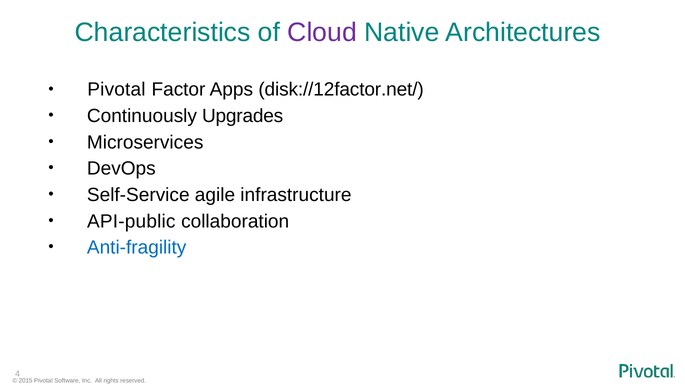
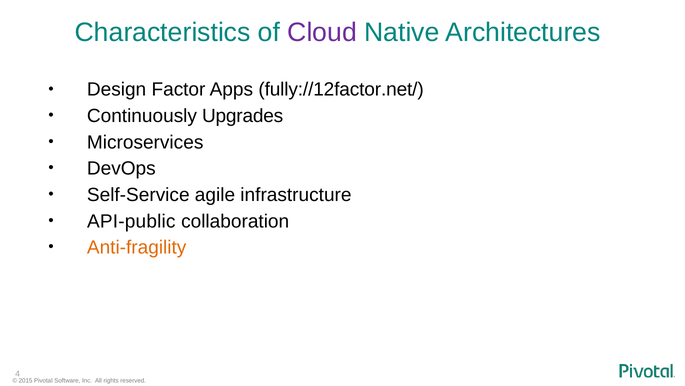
Pivotal: Pivotal -> Design (117, 90)
disk://12factor.net/: disk://12factor.net/ -> fully://12factor.net/ (341, 90)
Anti-fragility colour: blue -> orange (137, 247)
